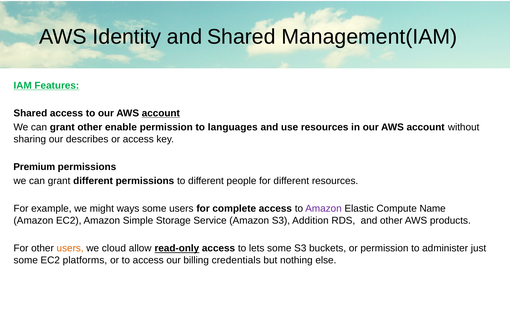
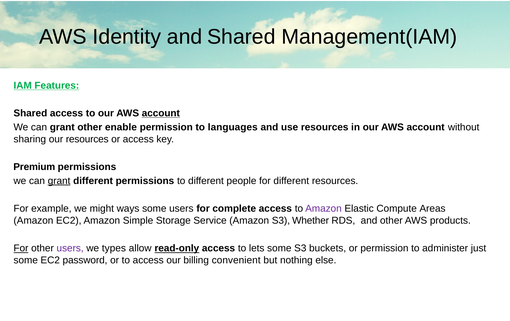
our describes: describes -> resources (87, 139)
grant underline: none -> present (59, 181)
Name: Name -> Areas (433, 209)
Addition: Addition -> Whether (311, 221)
For underline: none -> present (21, 248)
users colour: orange -> purple (70, 248)
cloud: cloud -> types (114, 248)
platforms: platforms -> password (85, 260)
credentials: credentials -> convenient (236, 260)
